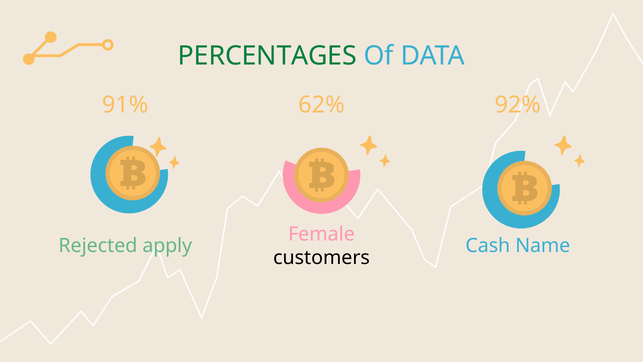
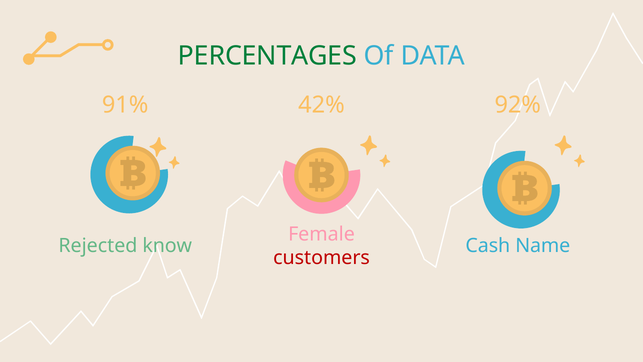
62%: 62% -> 42% (321, 105)
apply: apply -> know (167, 246)
customers colour: black -> red (322, 257)
